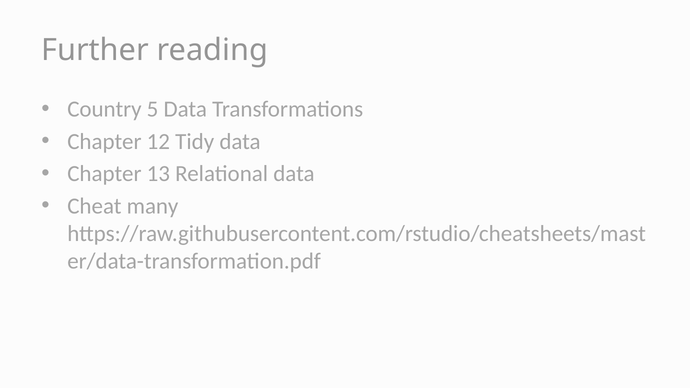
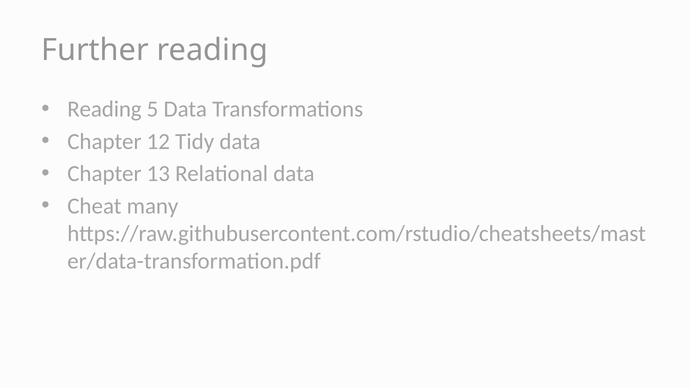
Country: Country -> Reading (104, 109)
